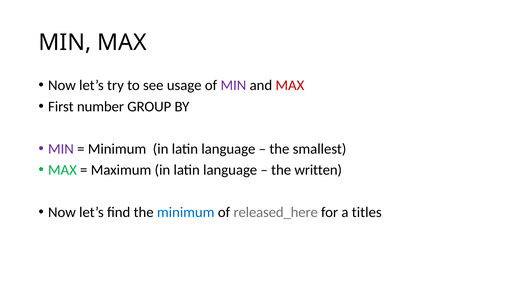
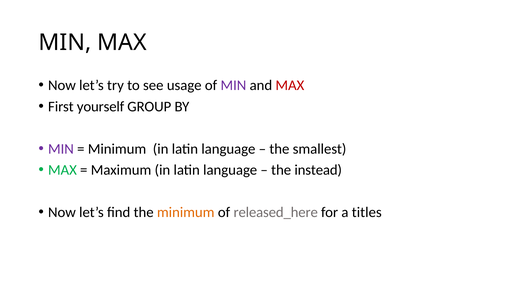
number: number -> yourself (101, 107)
written: written -> instead (318, 170)
minimum colour: blue -> orange (186, 213)
